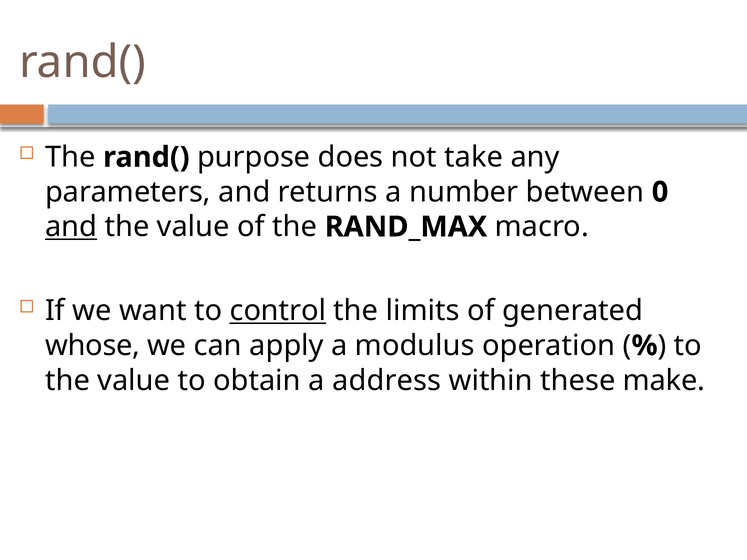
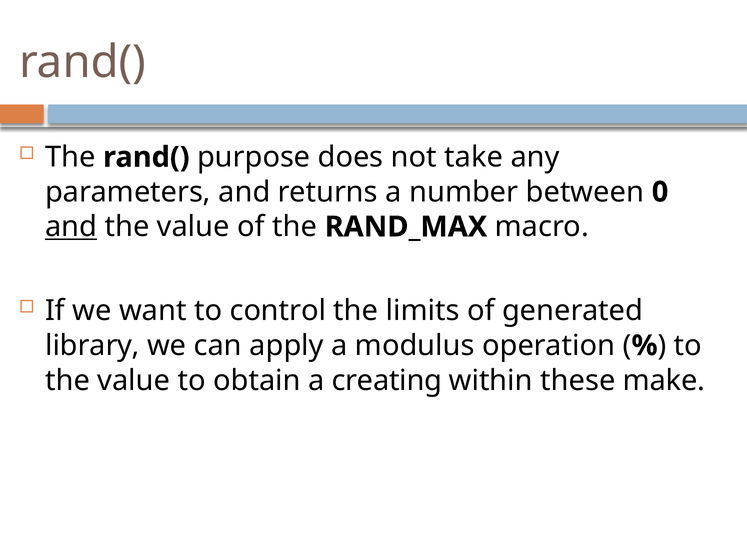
control underline: present -> none (278, 311)
whose: whose -> library (92, 346)
address: address -> creating (387, 381)
